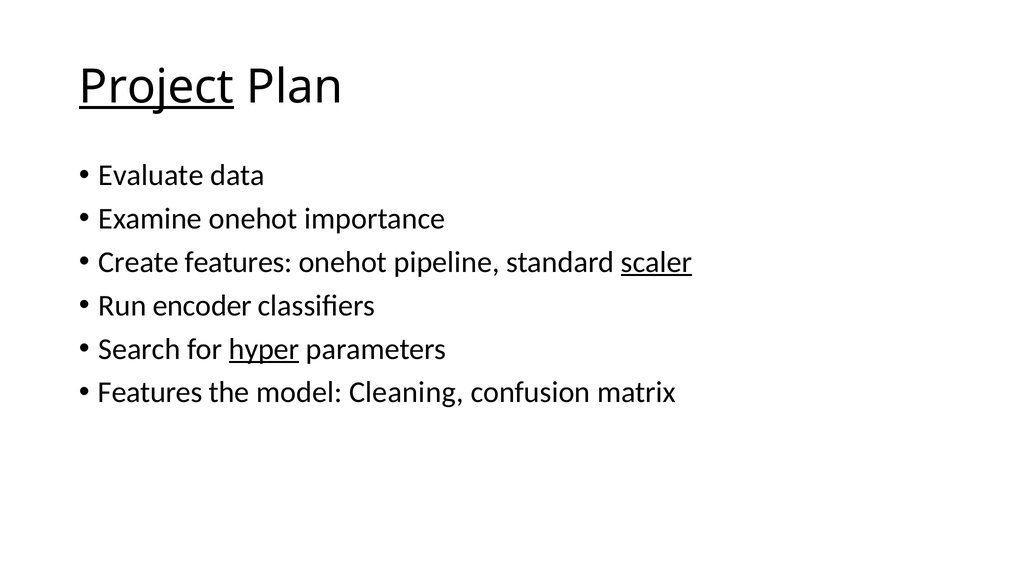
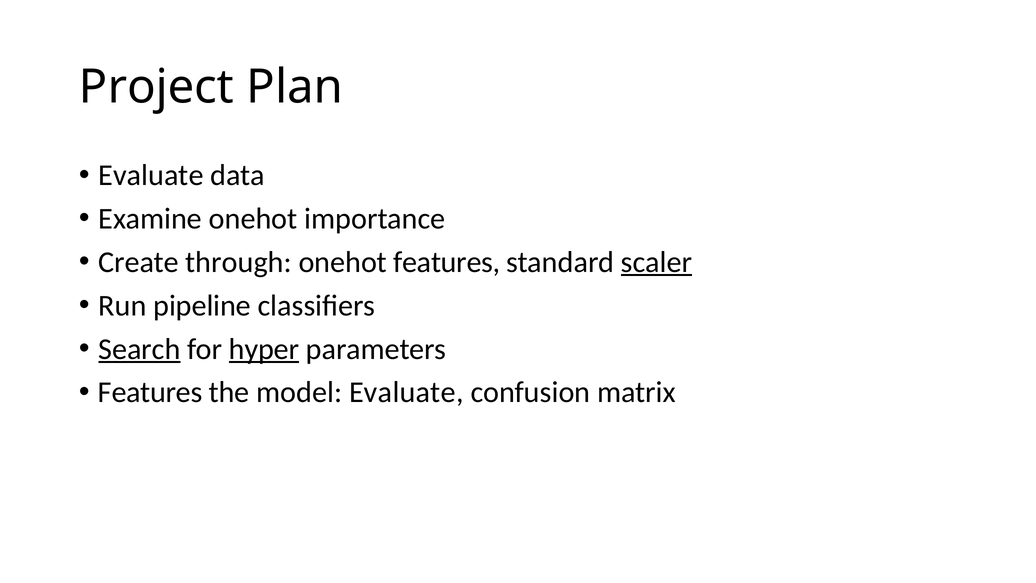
Project underline: present -> none (157, 87)
Create features: features -> through (239, 262)
onehot pipeline: pipeline -> features (447, 262)
encoder: encoder -> pipeline (202, 305)
Search underline: none -> present (139, 349)
model Cleaning: Cleaning -> Evaluate (406, 392)
